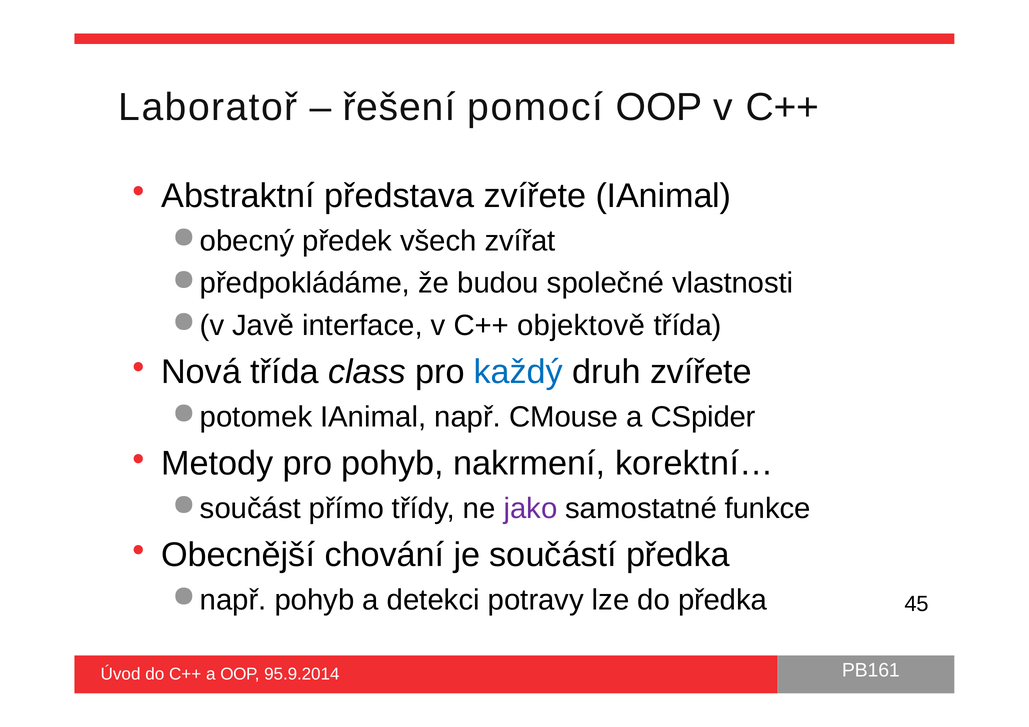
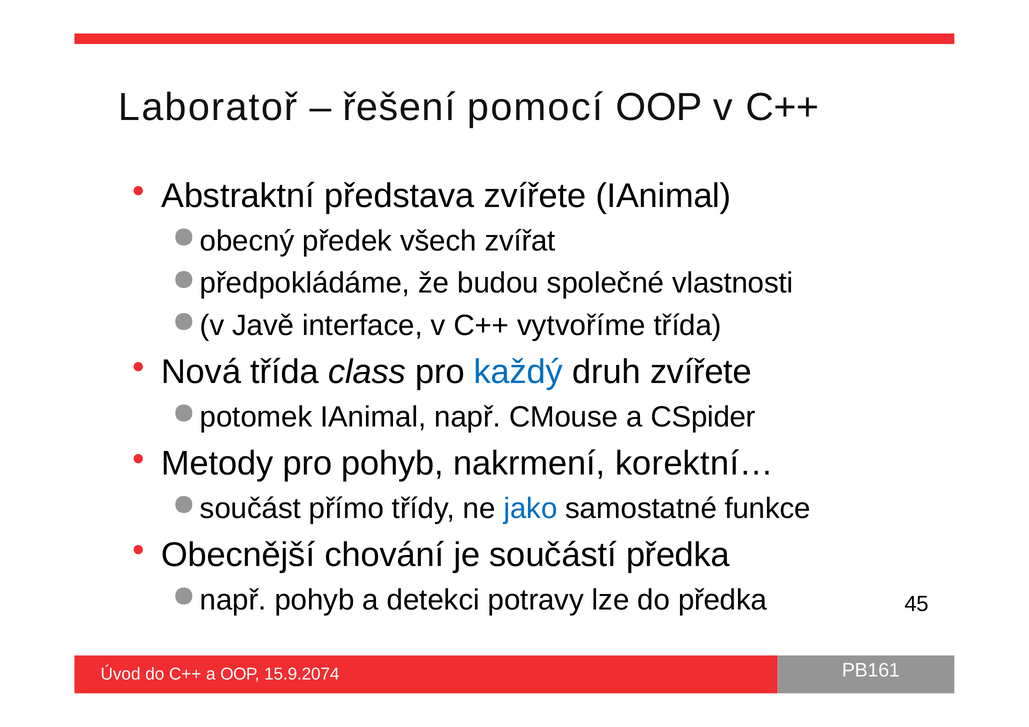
objektově: objektově -> vytvoříme (581, 325)
jako colour: purple -> blue (530, 508)
95.9.2014: 95.9.2014 -> 15.9.2074 (302, 674)
